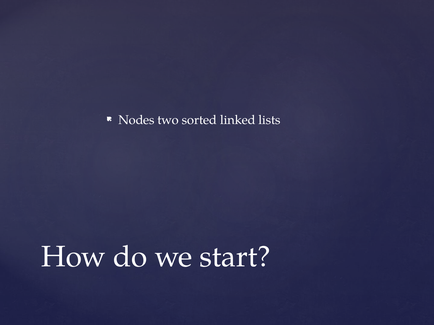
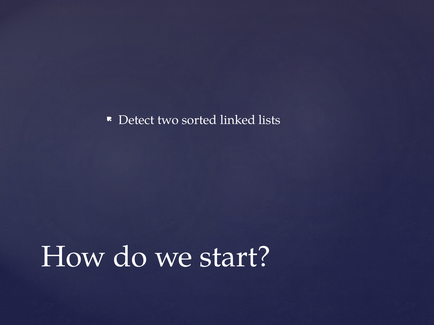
Nodes: Nodes -> Detect (137, 120)
